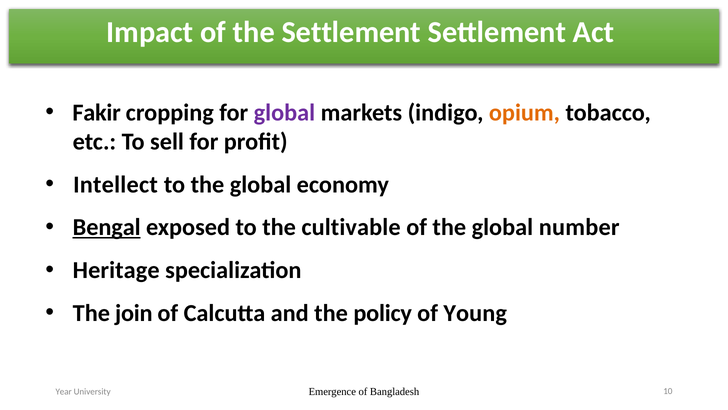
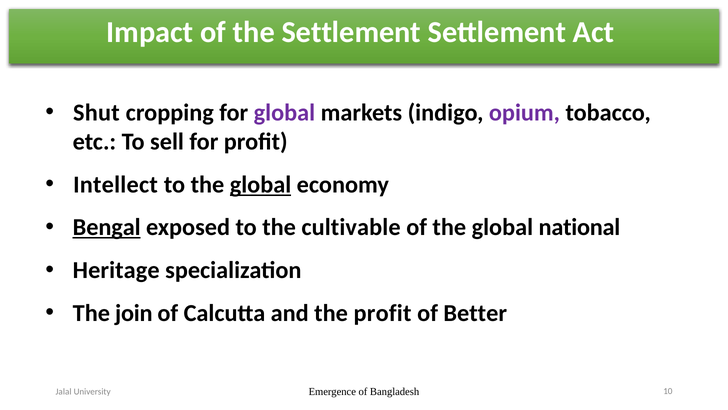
Fakir: Fakir -> Shut (96, 113)
opium colour: orange -> purple (524, 113)
global underline: none -> present (260, 184)
number: number -> national (579, 227)
the policy: policy -> profit (382, 313)
Young: Young -> Better (475, 313)
Year: Year -> Jalal (64, 391)
